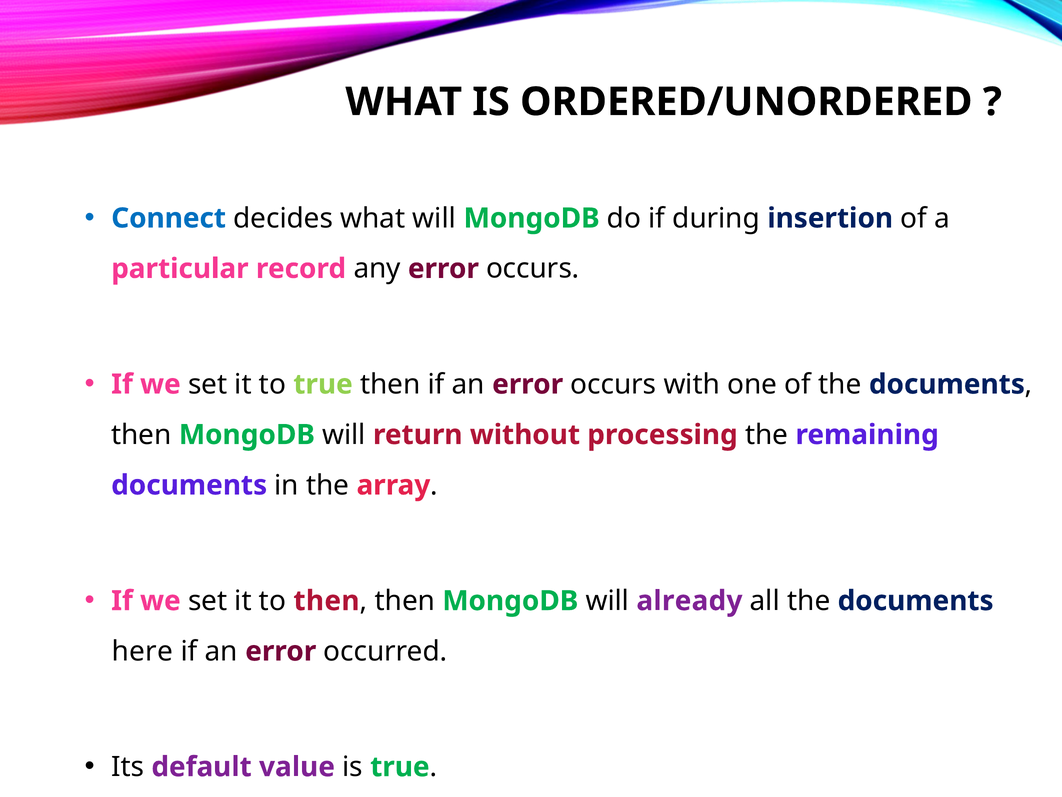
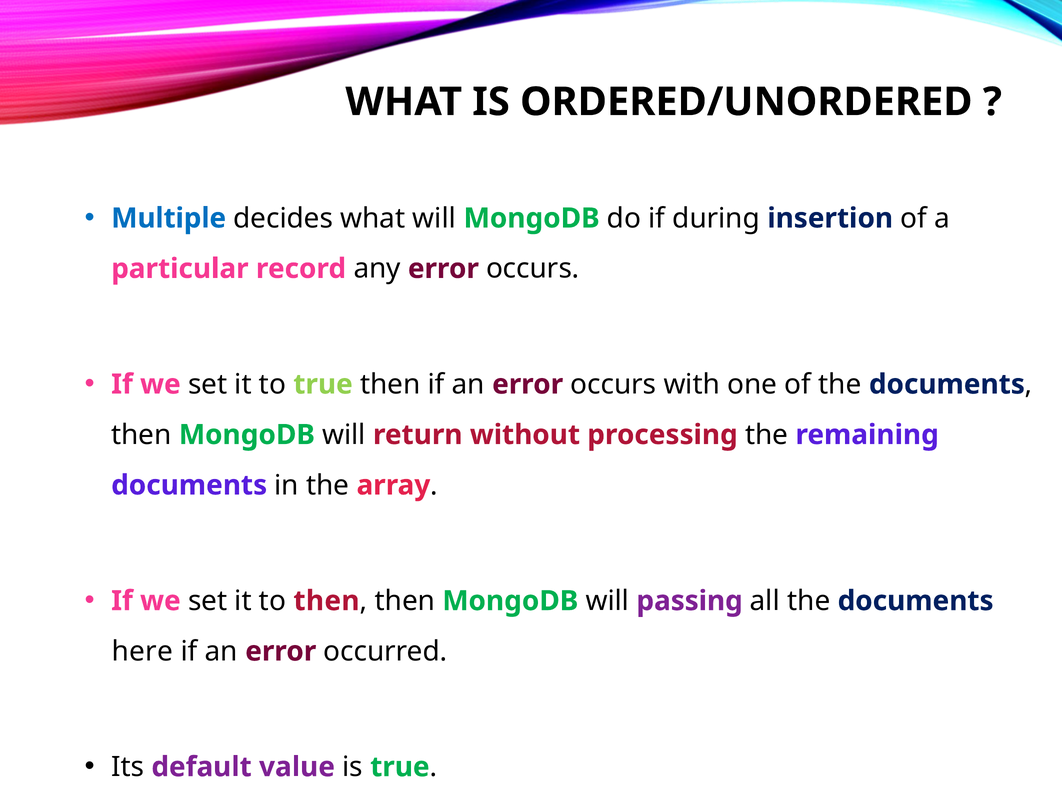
Connect: Connect -> Multiple (169, 218)
already: already -> passing (690, 601)
